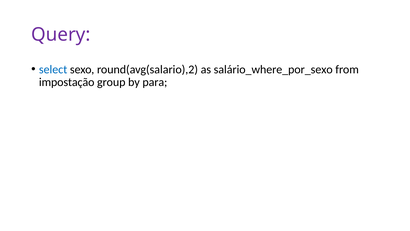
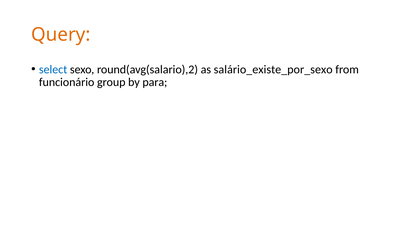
Query colour: purple -> orange (61, 34)
salário_where_por_sexo: salário_where_por_sexo -> salário_existe_por_sexo (273, 69)
impostação: impostação -> funcionário (67, 82)
